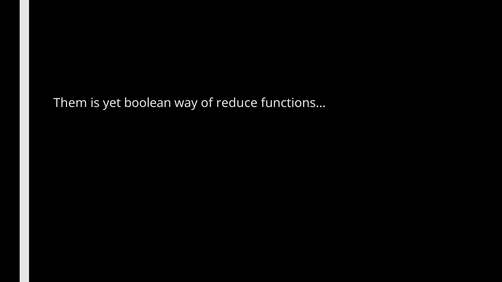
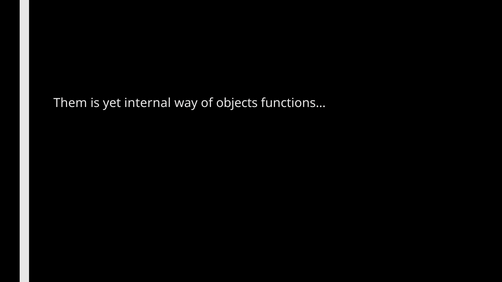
boolean: boolean -> internal (148, 103)
reduce: reduce -> objects (237, 103)
